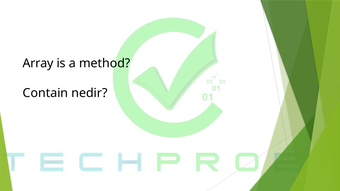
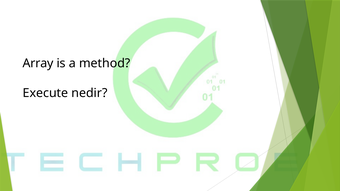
Contain: Contain -> Execute (45, 93)
